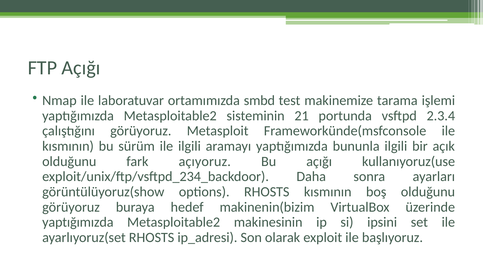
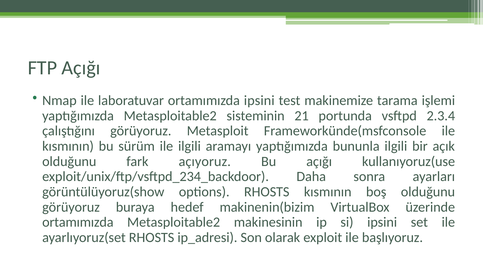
ortamımızda smbd: smbd -> ipsini (259, 100)
yaptığımızda: yaptığımızda -> ortamımızda (78, 222)
